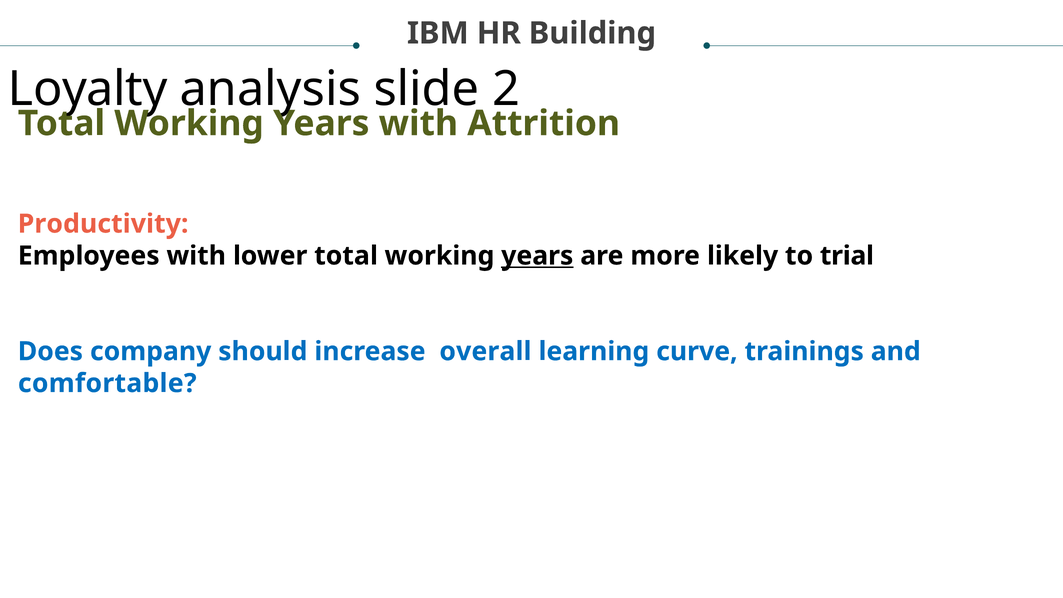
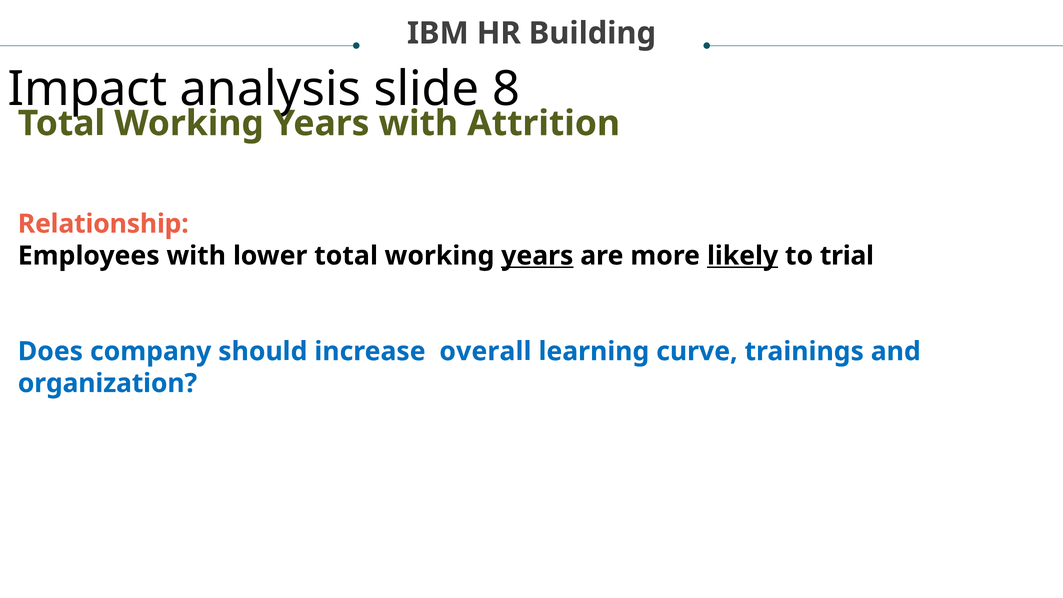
Loyalty: Loyalty -> Impact (88, 89)
2: 2 -> 8 (506, 89)
Productivity: Productivity -> Relationship (103, 224)
likely underline: none -> present (743, 256)
comfortable: comfortable -> organization (107, 383)
